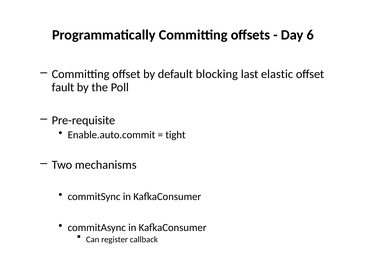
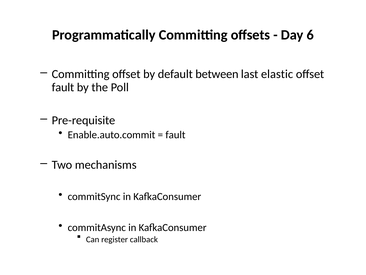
blocking: blocking -> between (217, 74)
tight: tight -> fault (175, 135)
